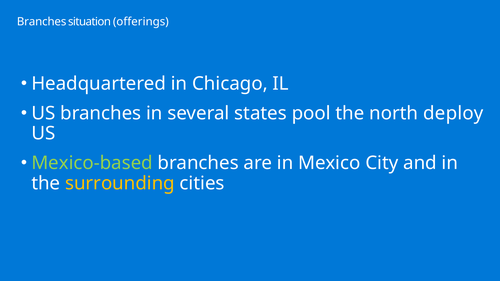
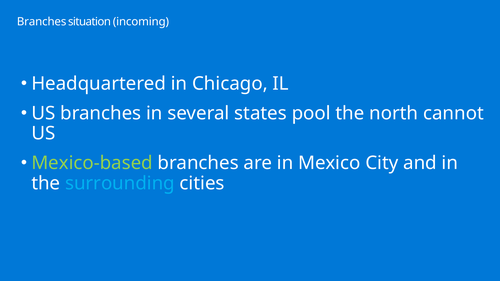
offerings: offerings -> incoming (141, 22)
deploy: deploy -> cannot (453, 113)
surrounding colour: yellow -> light blue (120, 183)
